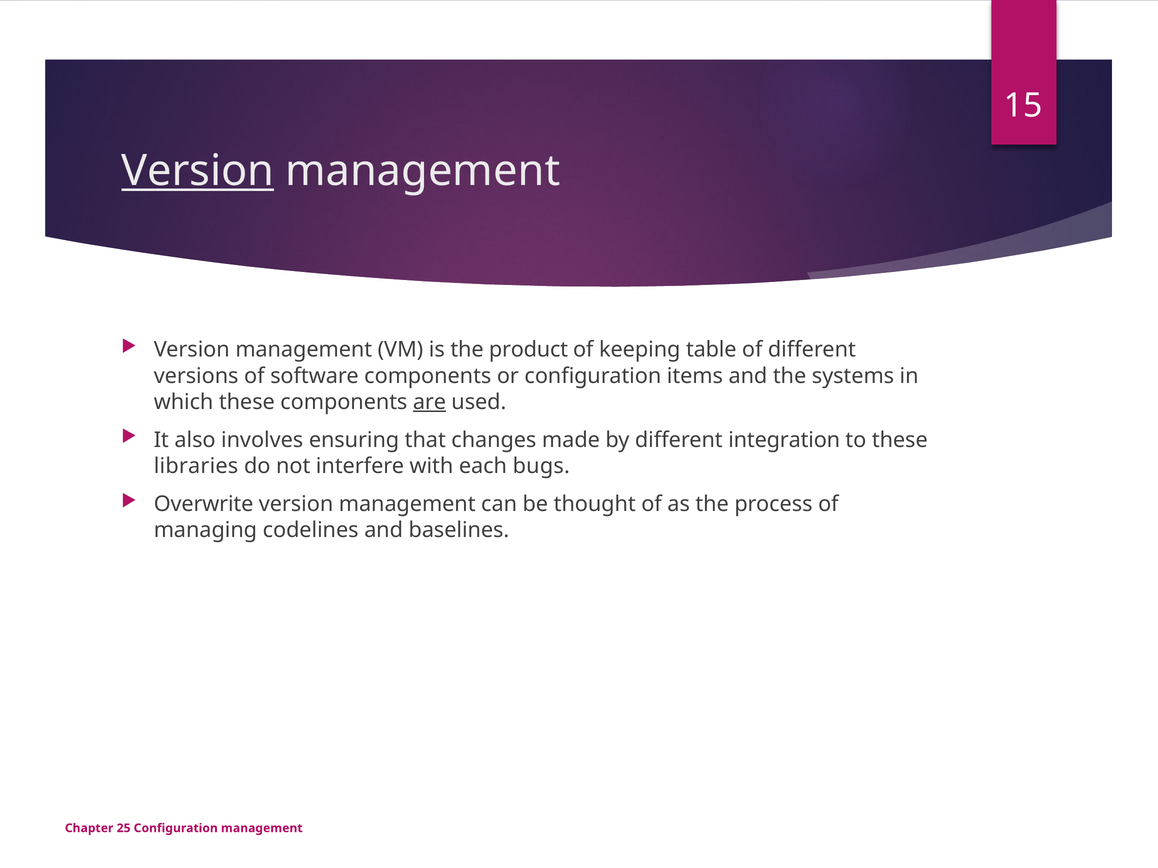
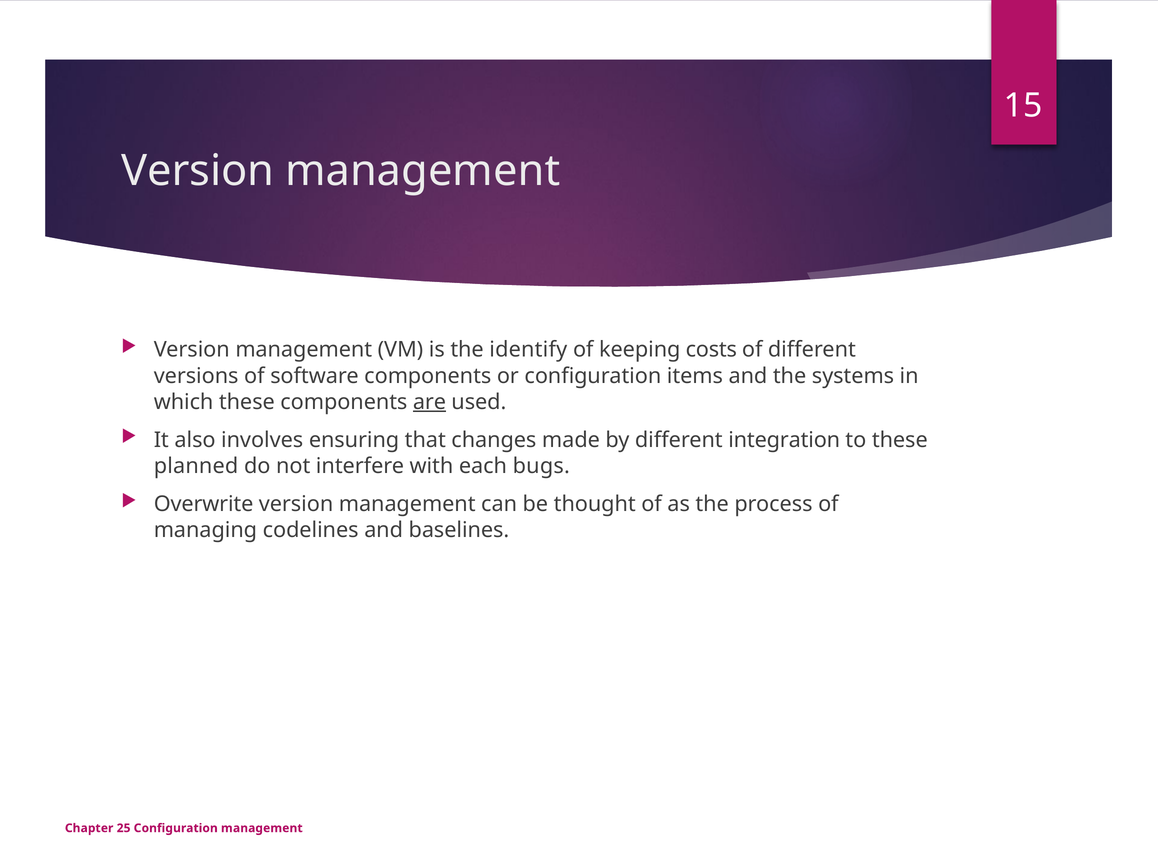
Version underline: present -> none (198, 171)
product: product -> identify (528, 350)
table: table -> costs (711, 350)
libraries: libraries -> planned (196, 466)
